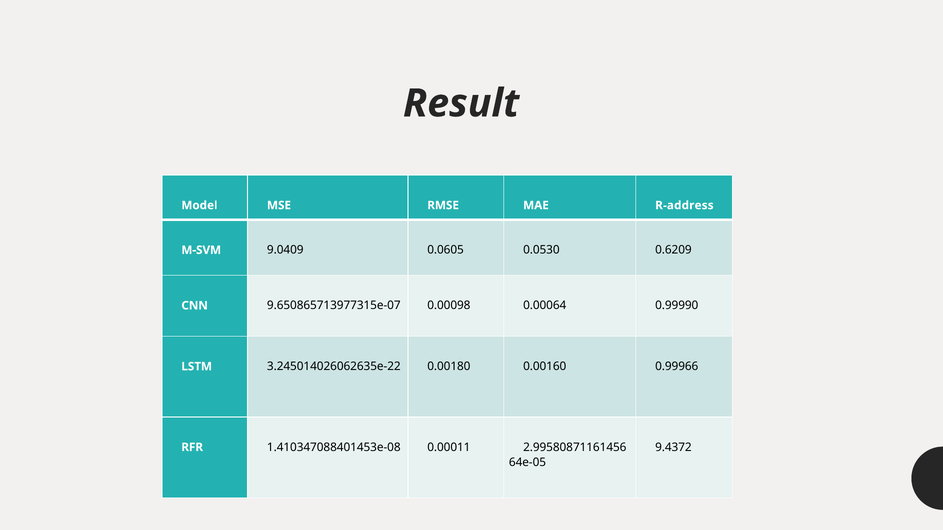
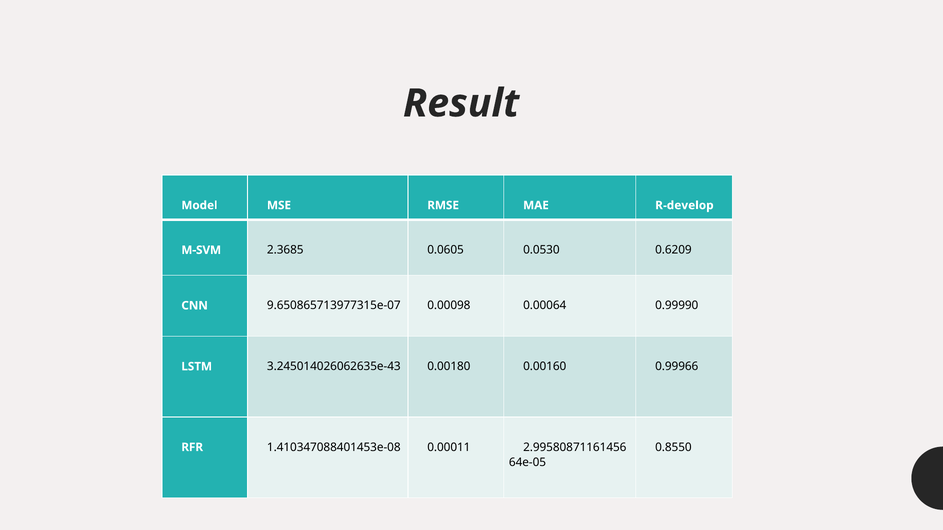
R-address: R-address -> R-develop (684, 206)
9.0409: 9.0409 -> 2.3685 (285, 250)
3.245014026062635e-22: 3.245014026062635e-22 -> 3.245014026062635e-43 (334, 367)
9.4372: 9.4372 -> 0.8550 (673, 448)
